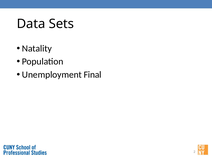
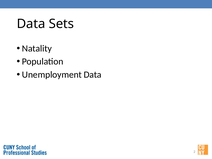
Unemployment Final: Final -> Data (93, 75)
